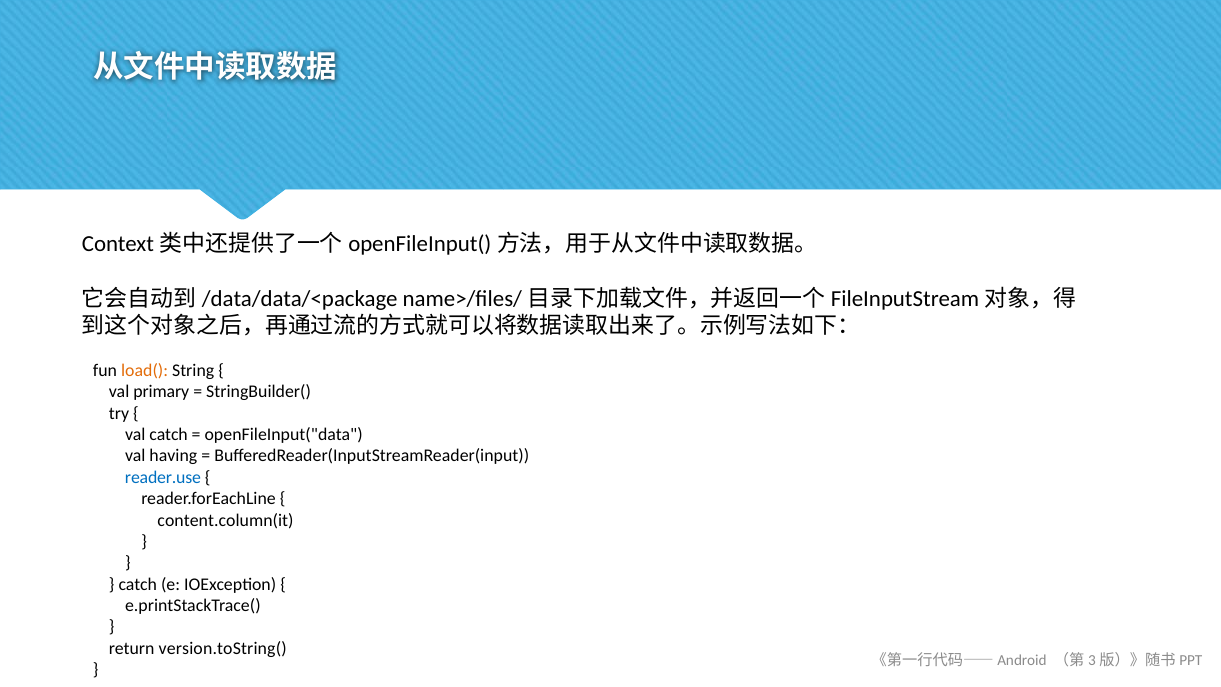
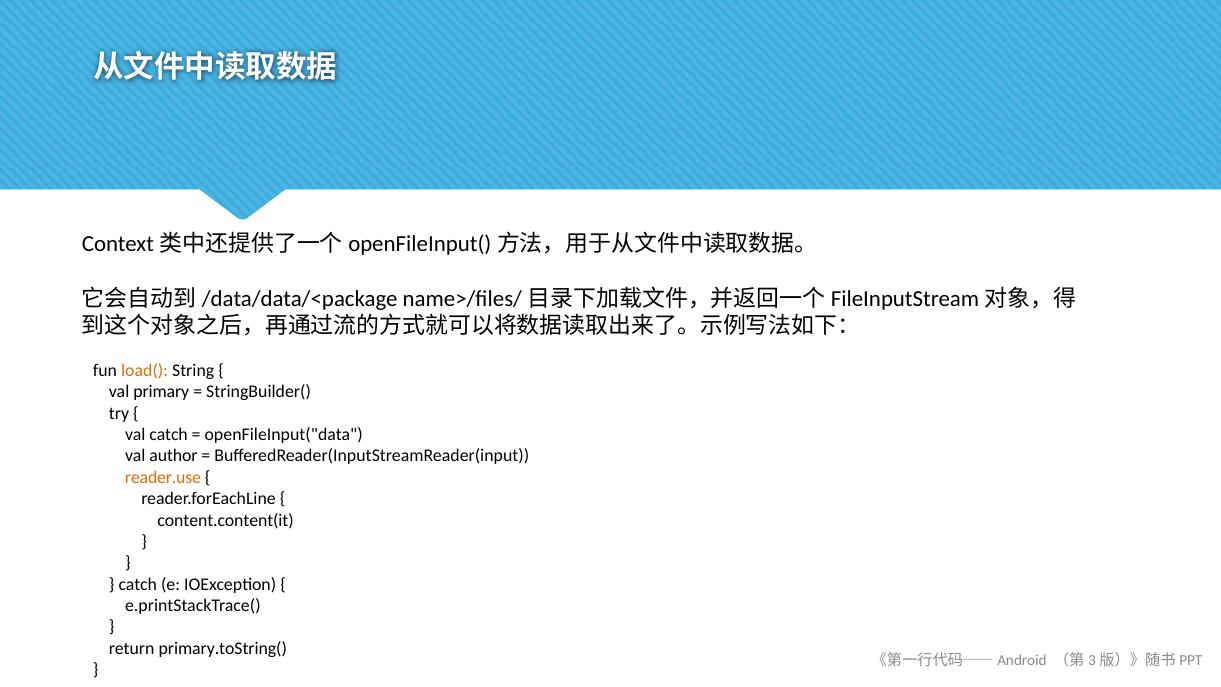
having: having -> author (173, 456)
reader.use colour: blue -> orange (163, 477)
content.column(it: content.column(it -> content.content(it (226, 520)
version.toString(: version.toString( -> primary.toString( (223, 648)
